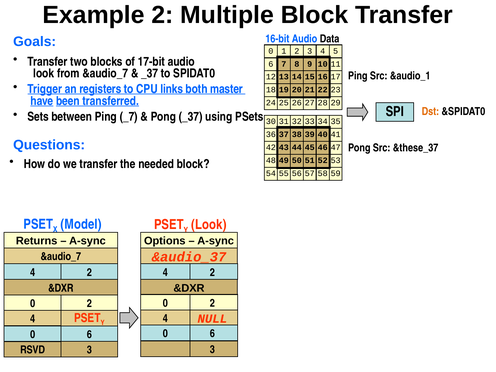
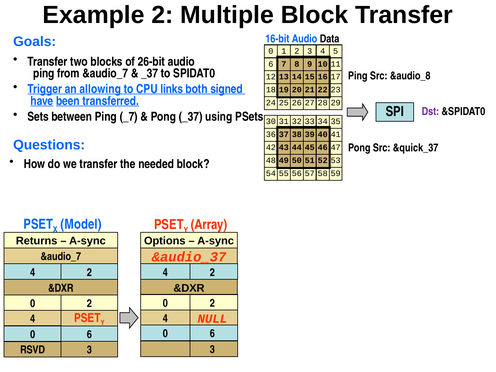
17-bit: 17-bit -> 26-bit (151, 62)
look: look -> ping (44, 74)
&audio_1: &audio_1 -> &audio_8 (410, 76)
registers: registers -> allowing (100, 89)
master: master -> signed (226, 89)
Dst colour: orange -> purple (430, 112)
&these_37: &these_37 -> &quick_37 (416, 148)
Look: Look -> Array (209, 225)
